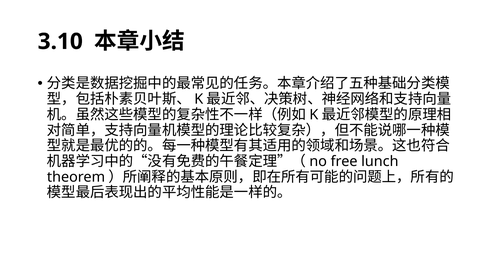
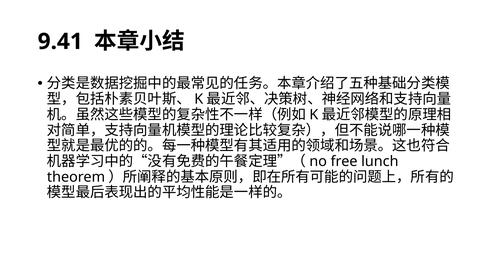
3.10: 3.10 -> 9.41 (60, 41)
